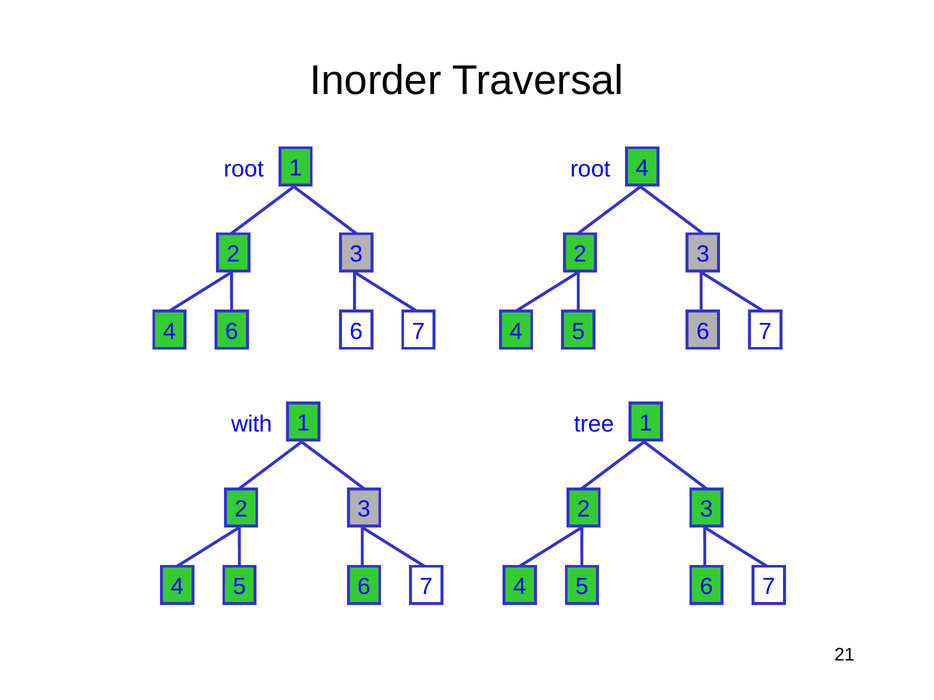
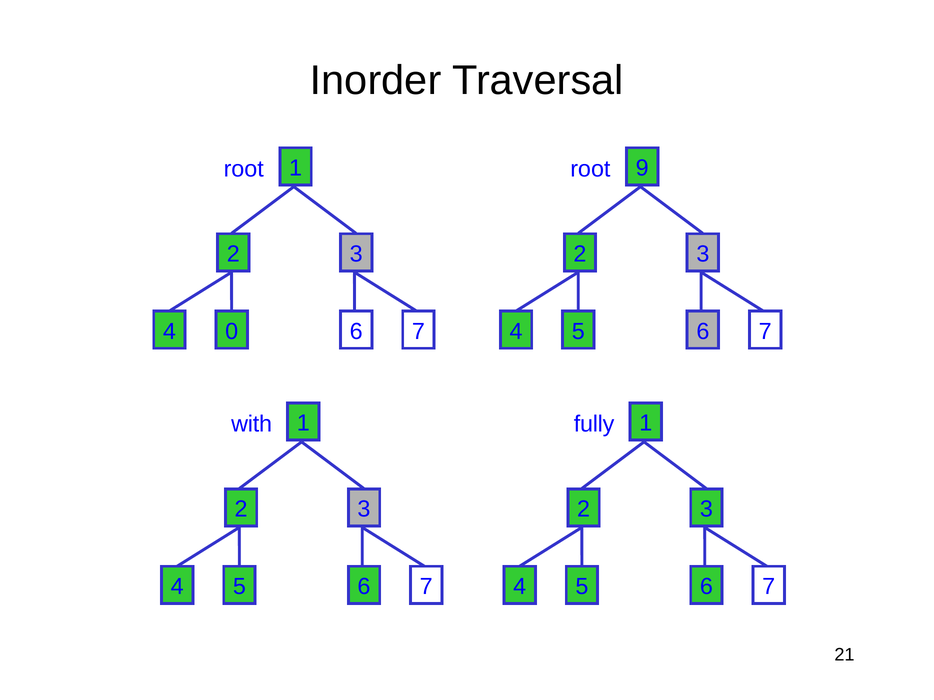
root 4: 4 -> 9 (642, 168)
4 6: 6 -> 0 (232, 332)
tree: tree -> fully (594, 424)
